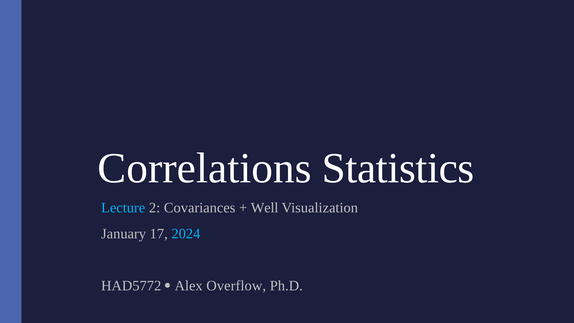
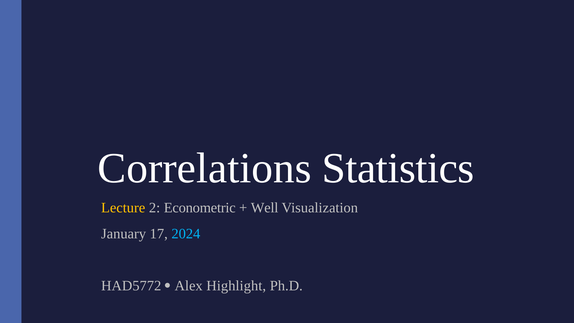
Lecture colour: light blue -> yellow (123, 208)
Covariances: Covariances -> Econometric (200, 208)
Overflow: Overflow -> Highlight (236, 286)
